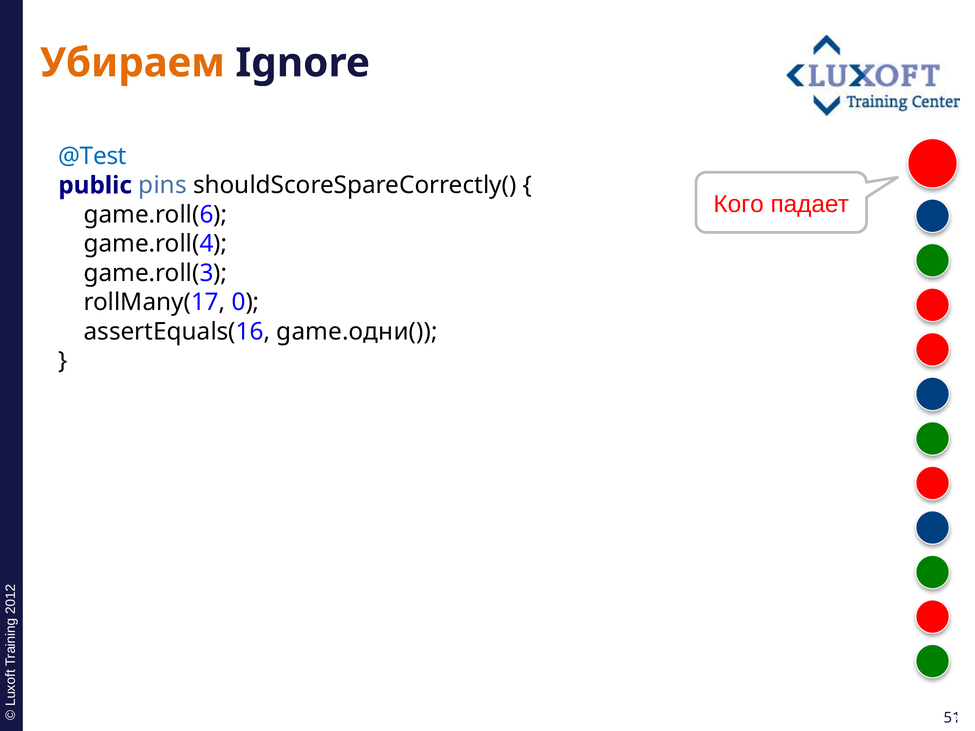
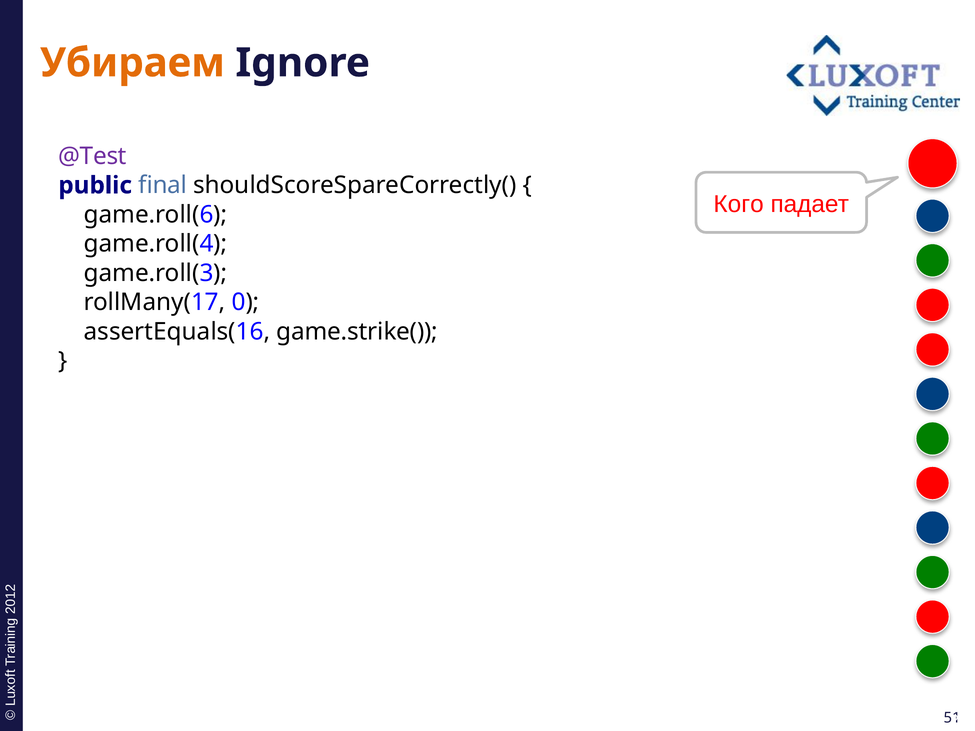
@Test colour: blue -> purple (92, 156)
pins: pins -> final (163, 185)
game.одни(: game.одни( -> game.strike( (357, 332)
